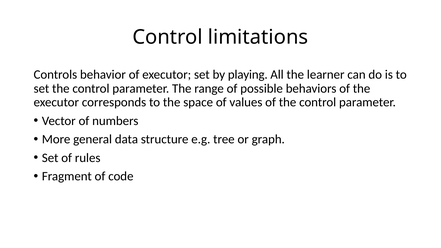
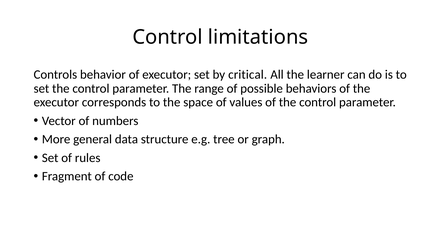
playing: playing -> critical (248, 75)
